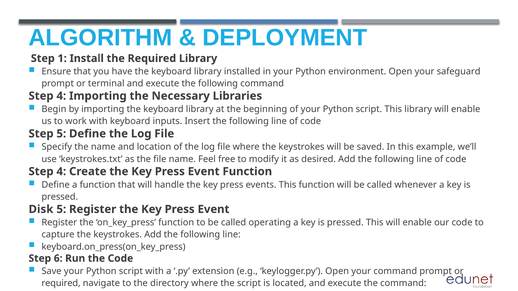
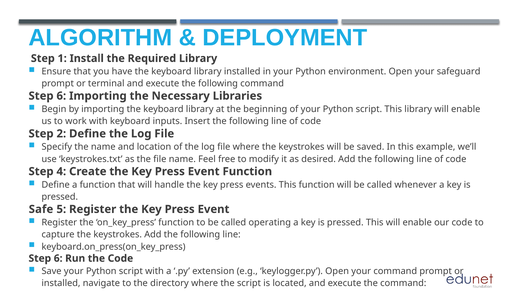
4: 4 -> 6 (61, 96)
Step 5: 5 -> 2 (61, 134)
Disk: Disk -> Safe (41, 209)
required: required -> installed (61, 283)
